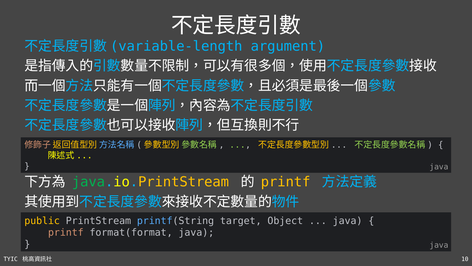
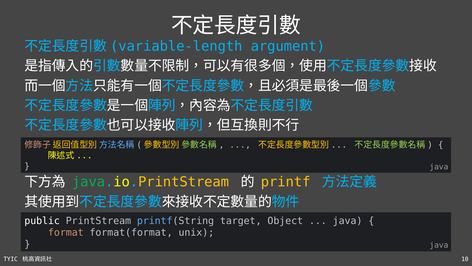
public colour: yellow -> white (42, 220)
printf: printf -> format (66, 232)
format(format java: java -> unix (196, 232)
